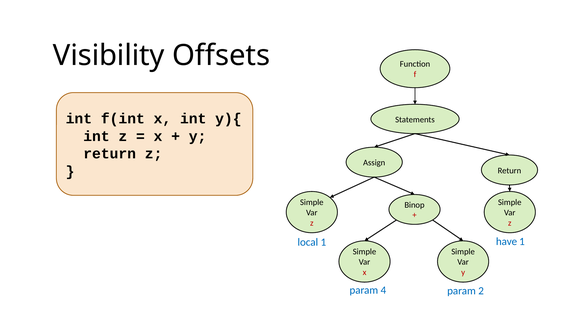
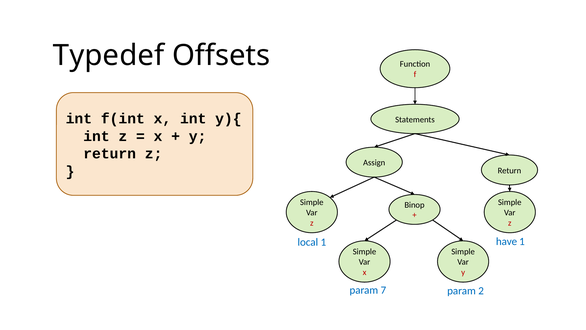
Visibility: Visibility -> Typedef (109, 55)
4: 4 -> 7 (383, 290)
